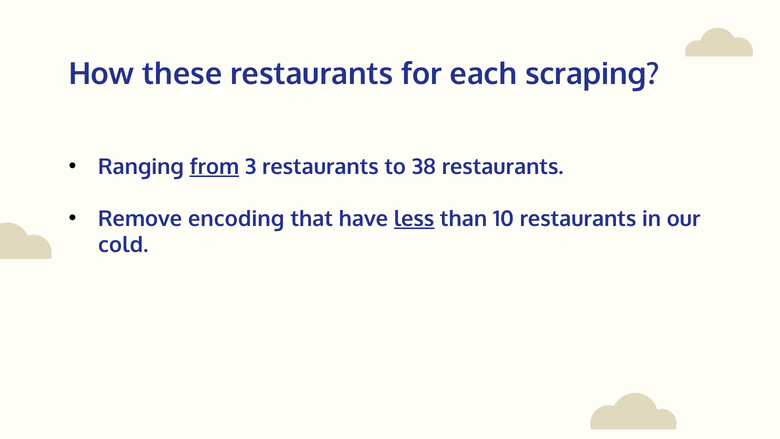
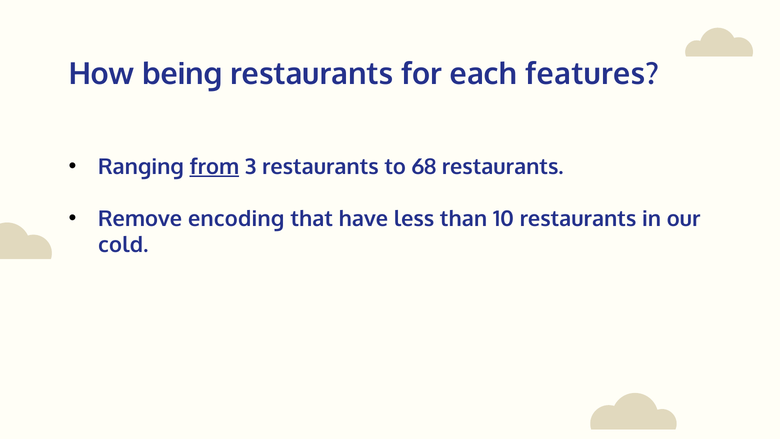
these: these -> being (182, 74)
scraping: scraping -> features (592, 74)
38: 38 -> 68 (424, 167)
less underline: present -> none (414, 219)
